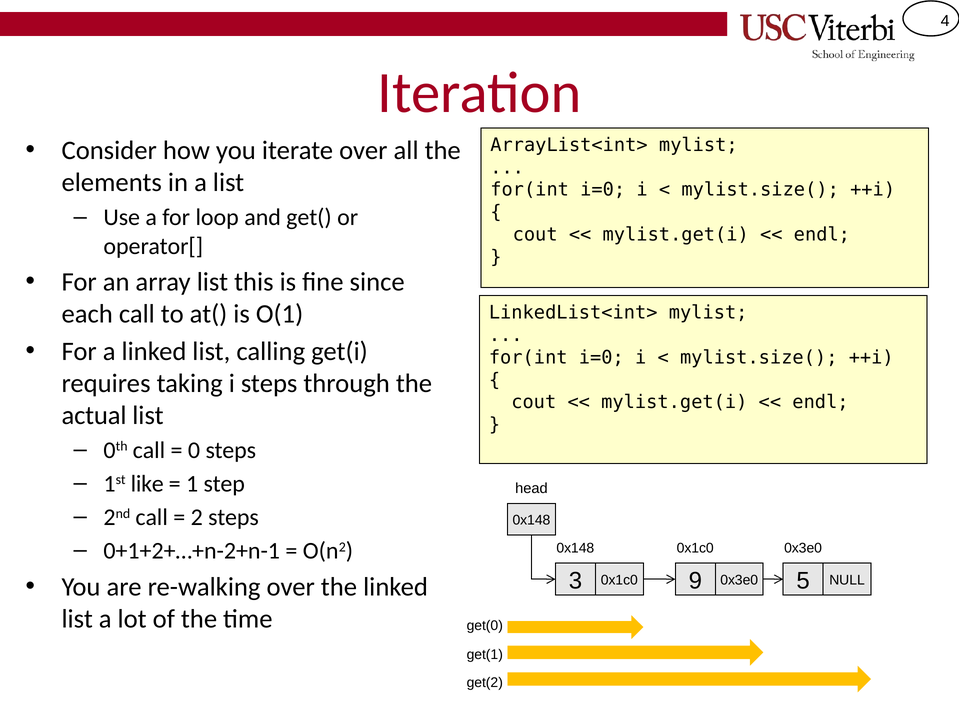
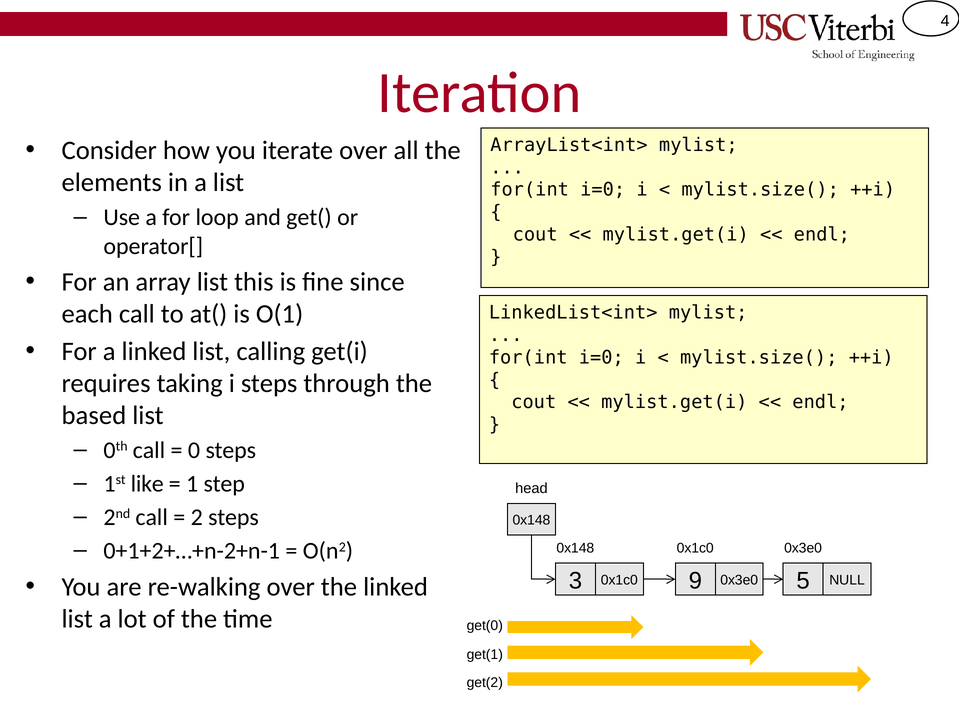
actual: actual -> based (94, 415)
